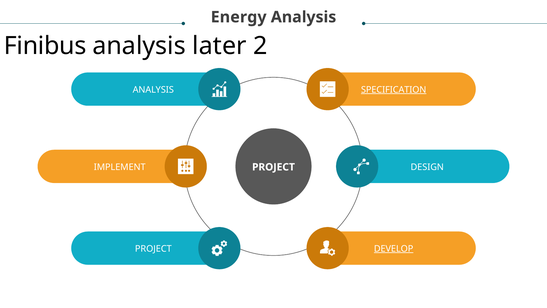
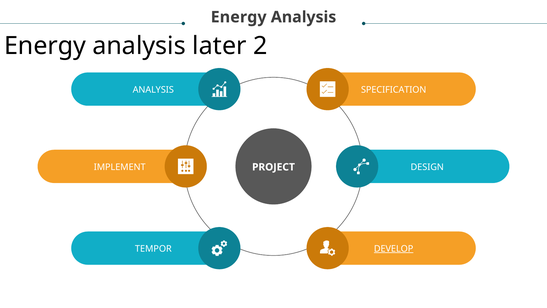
Finibus: Finibus -> Energy (45, 46)
SPECIFICATION underline: present -> none (394, 90)
PROJECT: PROJECT -> TEMPOR (153, 249)
